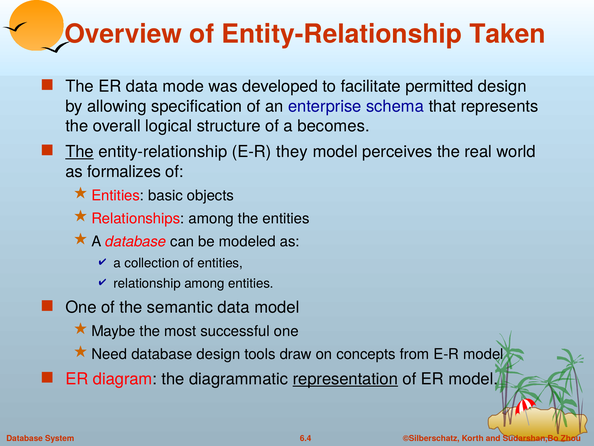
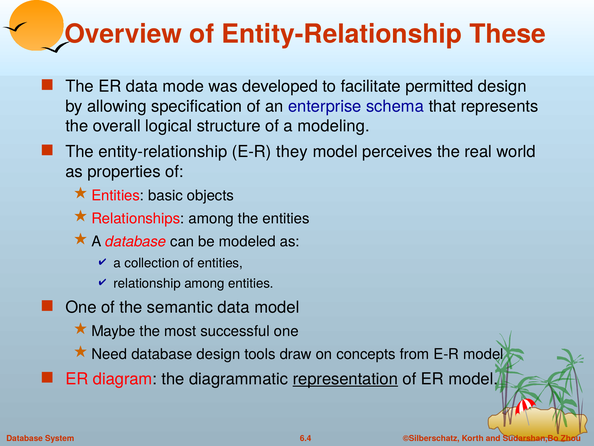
Taken: Taken -> These (508, 34)
becomes: becomes -> modeling (334, 126)
The underline: present -> none (80, 152)
formalizes: formalizes -> properties (124, 171)
